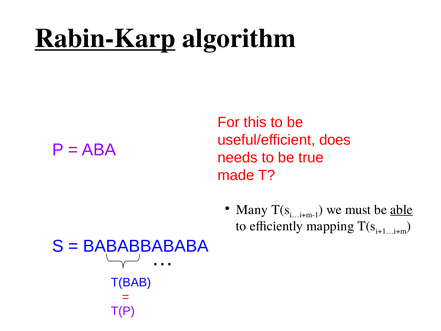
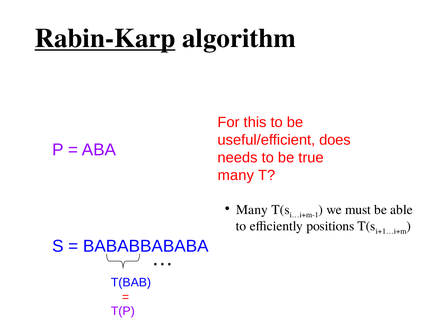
made: made -> many (236, 175)
able underline: present -> none (402, 209)
mapping: mapping -> positions (330, 226)
